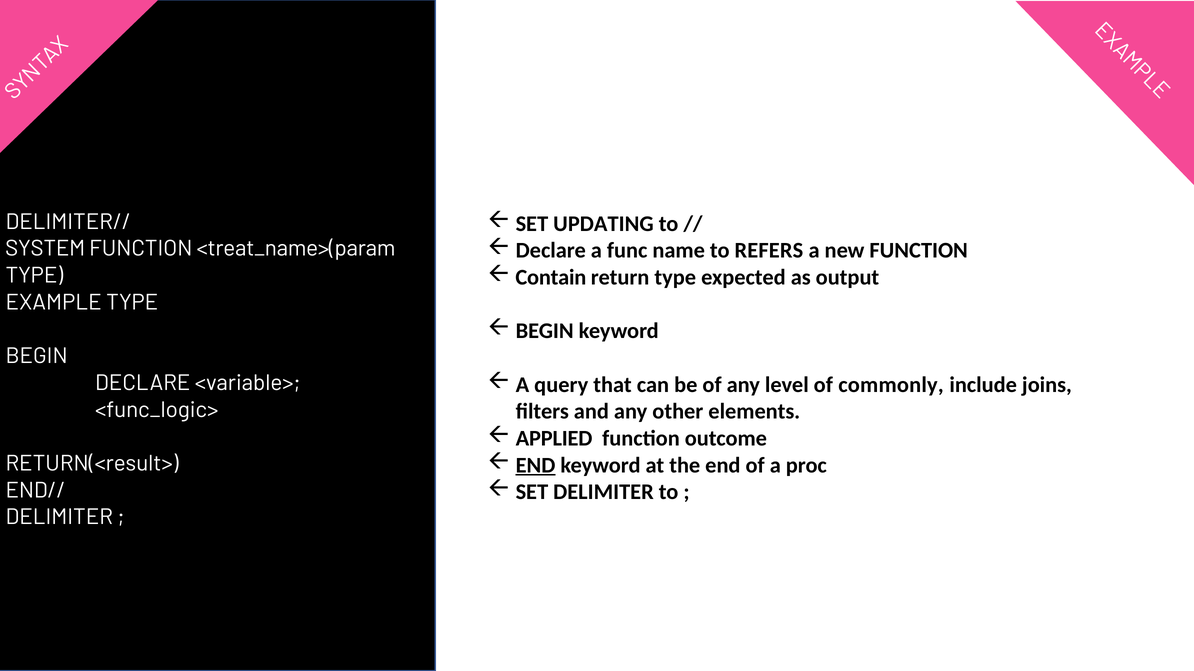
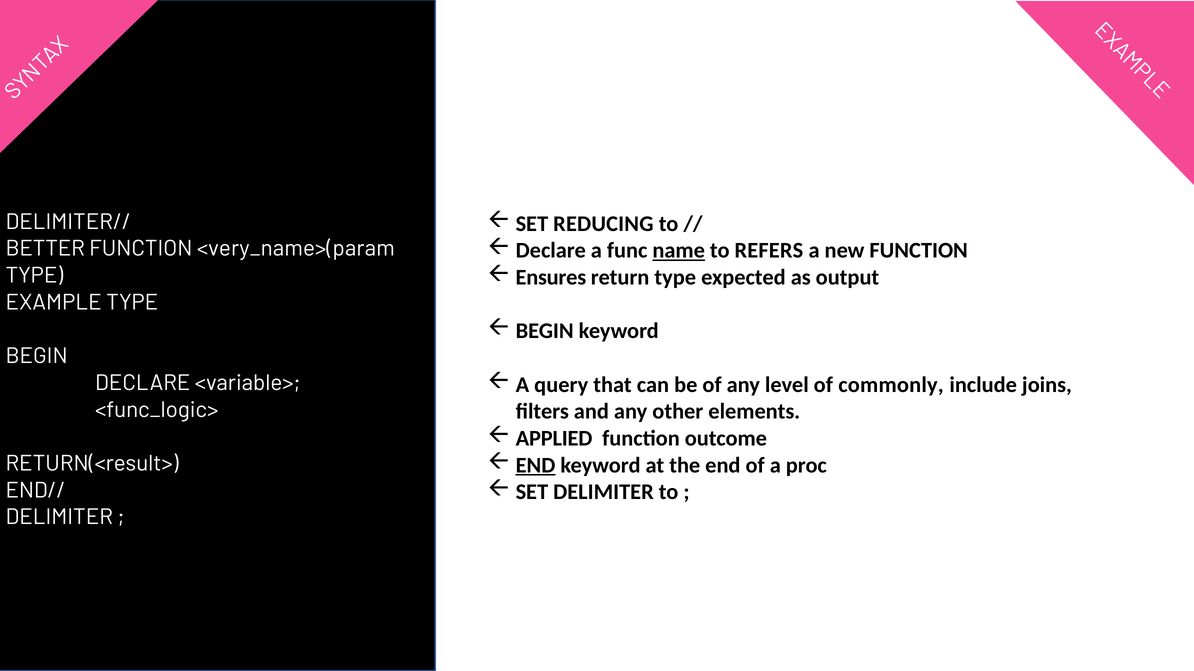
UPDATING: UPDATING -> REDUCING (603, 224)
name underline: none -> present (679, 251)
SYSTEM: SYSTEM -> BETTER (45, 249)
<treat_name>(param: <treat_name>(param -> <very_name>(param (296, 249)
Contain: Contain -> Ensures (551, 278)
